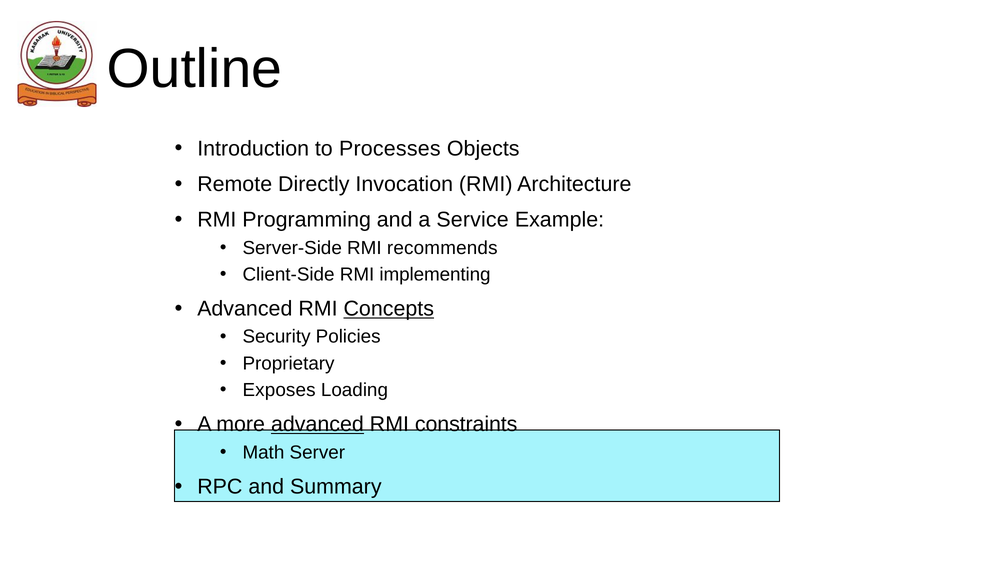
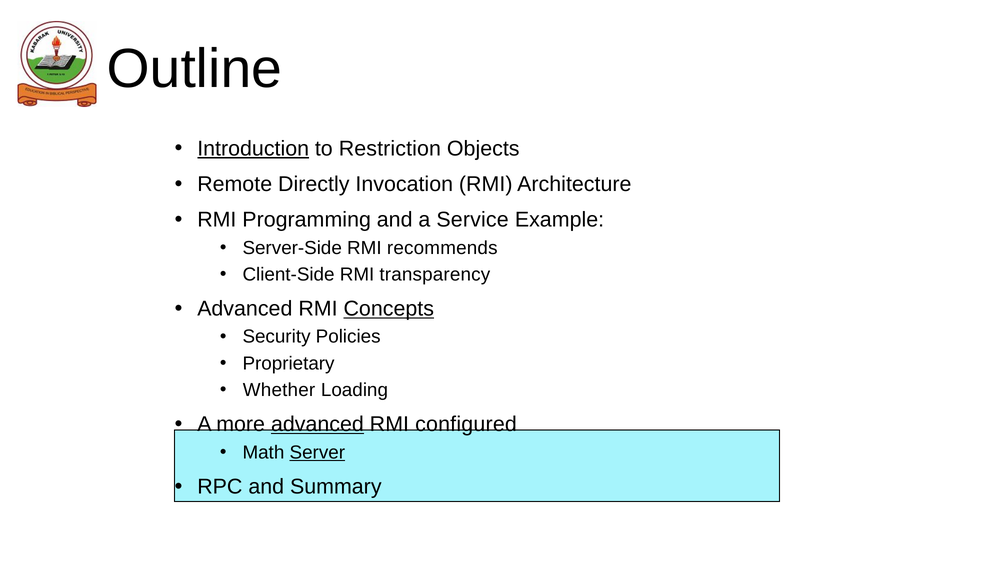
Introduction underline: none -> present (253, 149)
Processes: Processes -> Restriction (390, 149)
implementing: implementing -> transparency (435, 275)
Exposes: Exposes -> Whether (279, 390)
constraints: constraints -> configured (466, 425)
Server underline: none -> present (317, 453)
